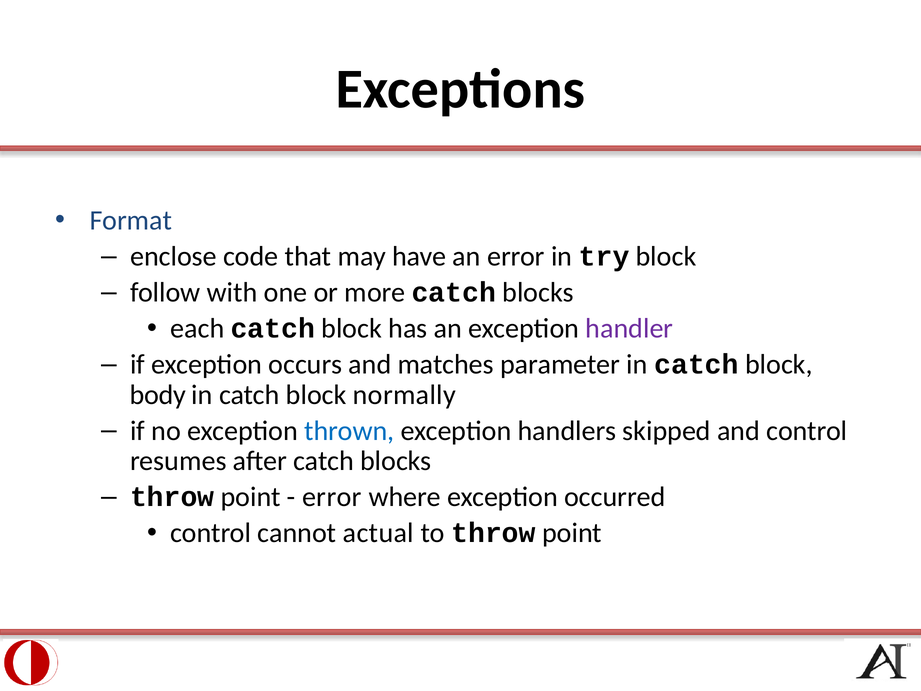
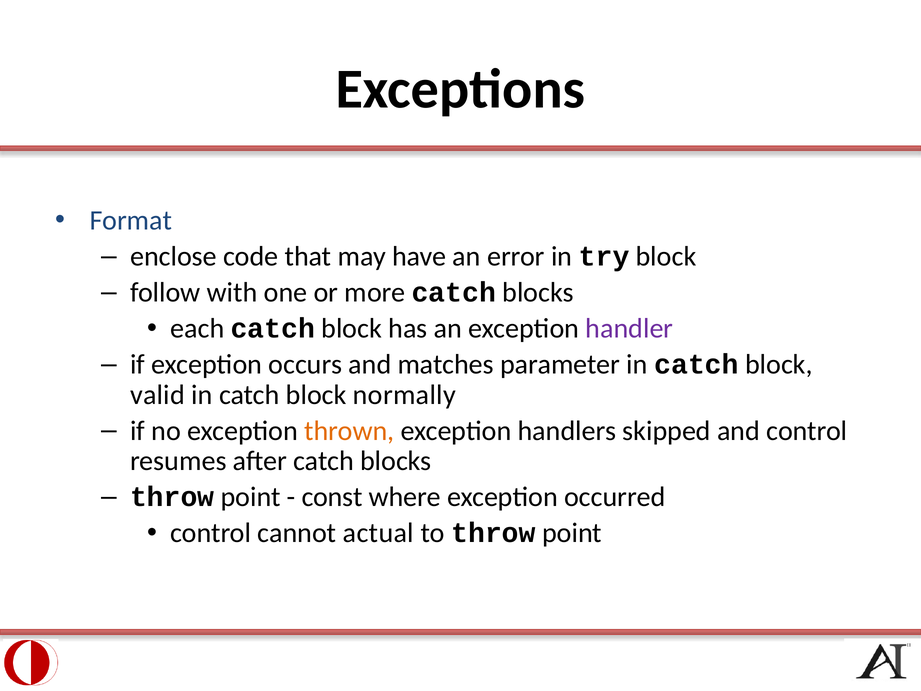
body: body -> valid (158, 395)
thrown colour: blue -> orange (349, 431)
error: error -> const (332, 497)
